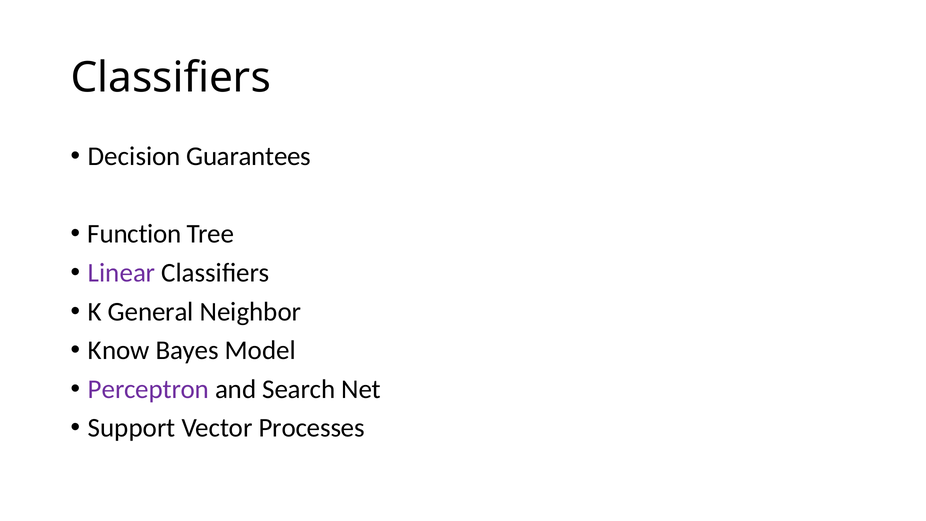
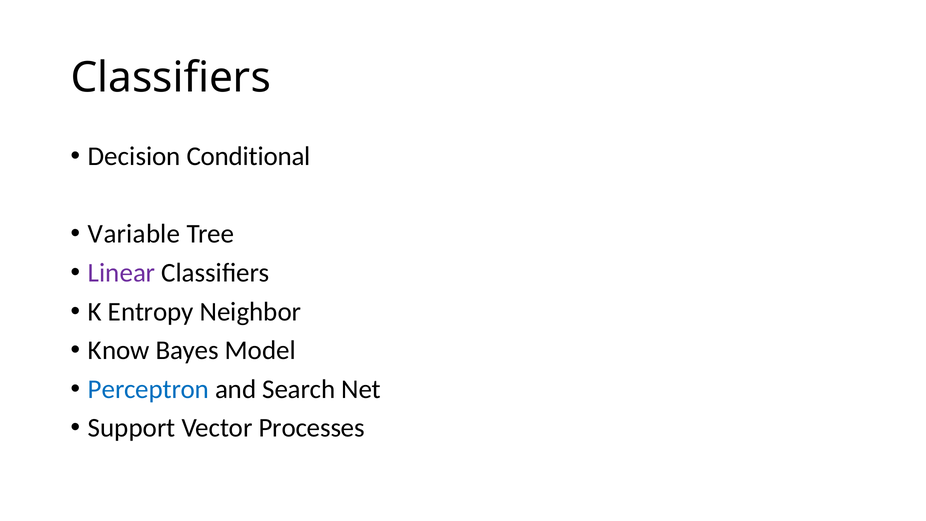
Guarantees: Guarantees -> Conditional (249, 157)
Function: Function -> Variable (134, 234)
General: General -> Entropy (151, 312)
Perceptron colour: purple -> blue (149, 389)
